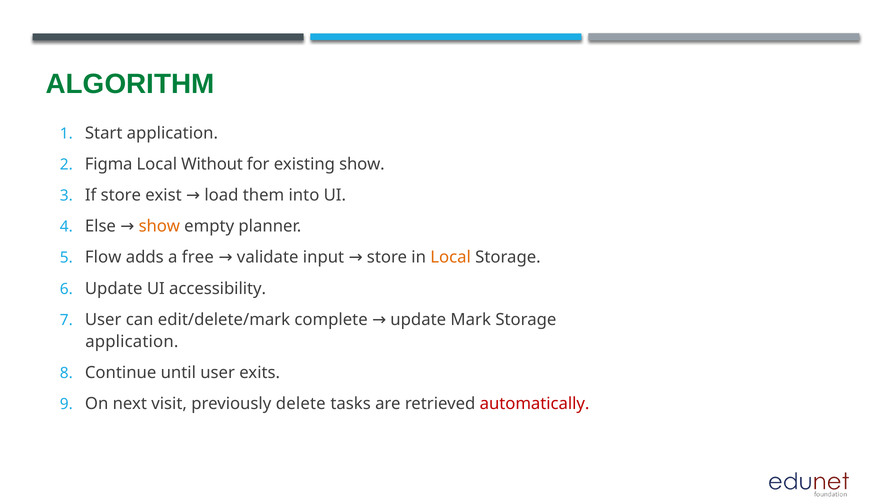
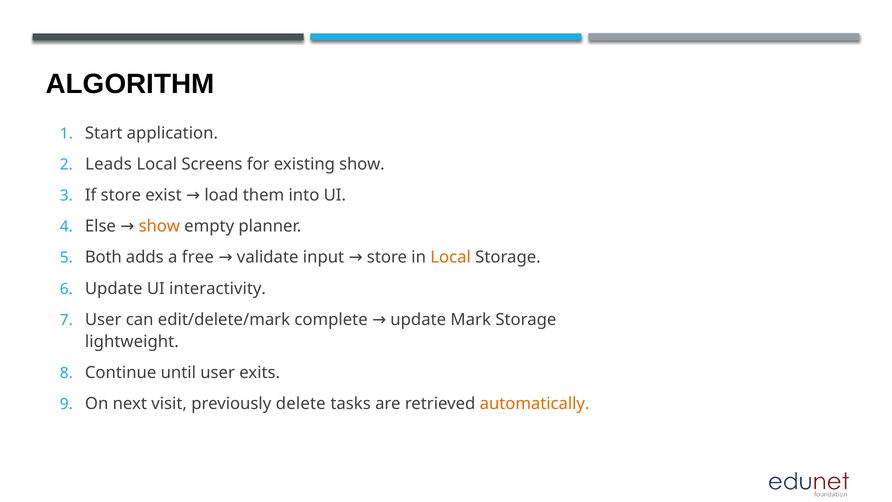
ALGORITHM colour: green -> black (130, 84)
Figma: Figma -> Leads (108, 164)
Without: Without -> Screens (212, 164)
Flow: Flow -> Both (103, 257)
accessibility: accessibility -> interactivity (218, 288)
application: application -> lightweight (132, 341)
automatically colour: red -> orange (535, 403)
